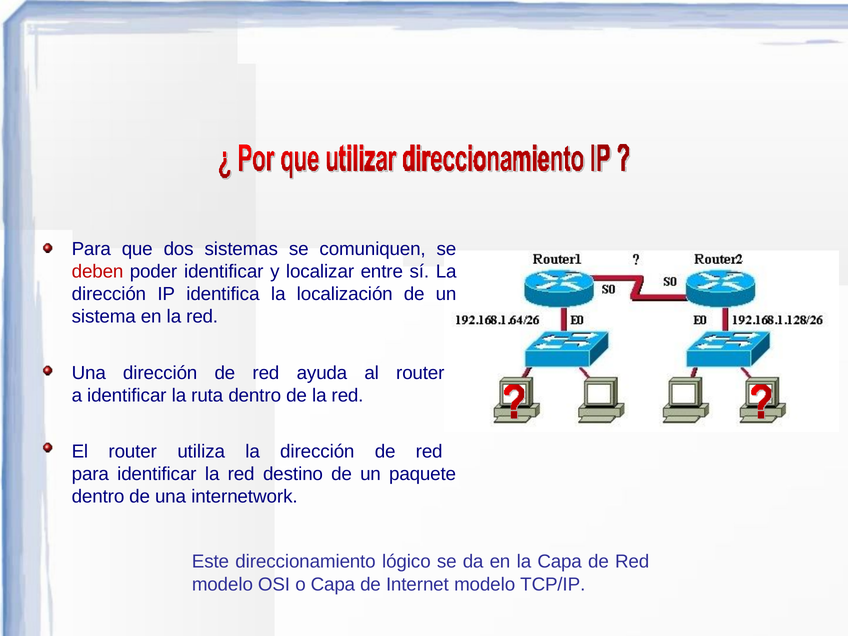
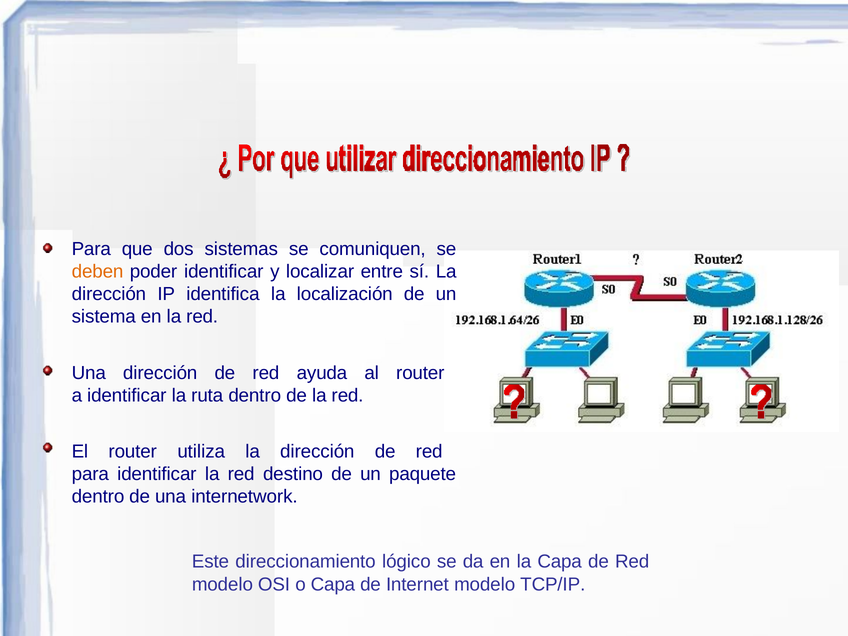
deben colour: red -> orange (98, 272)
